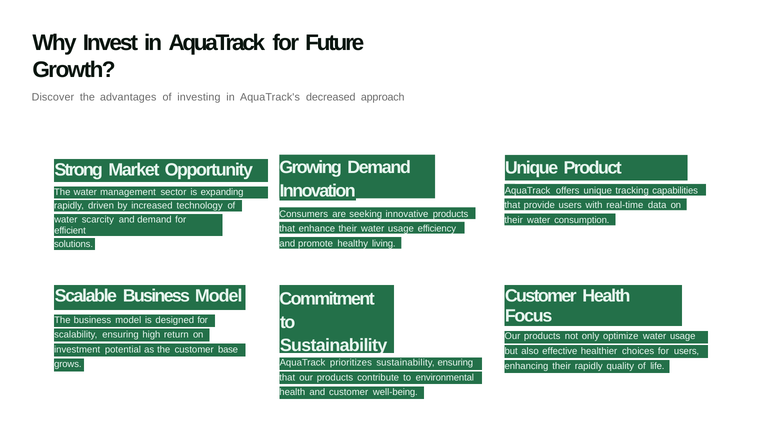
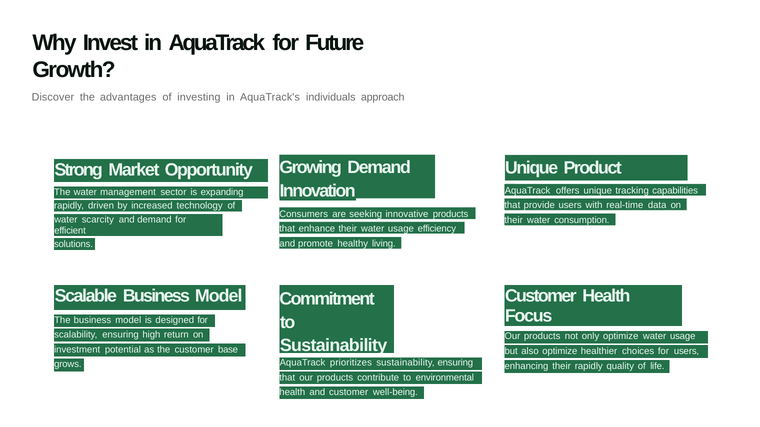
decreased: decreased -> individuals (331, 97)
also effective: effective -> optimize (560, 351)
